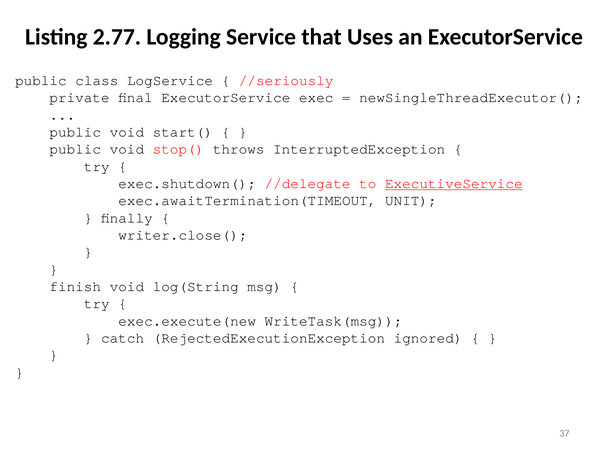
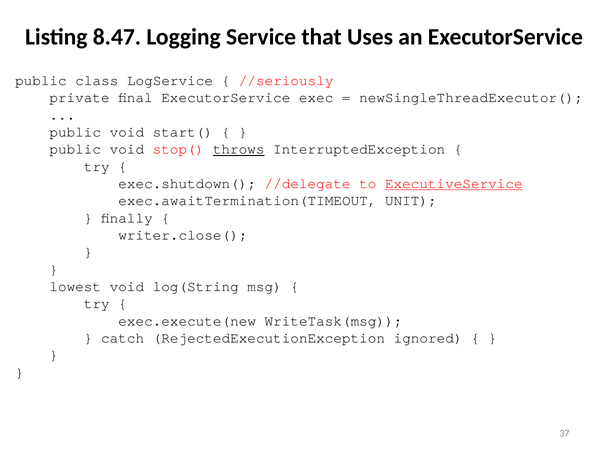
2.77: 2.77 -> 8.47 (117, 37)
throws underline: none -> present (239, 149)
finish: finish -> lowest (75, 287)
